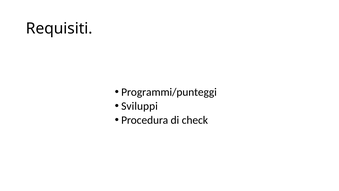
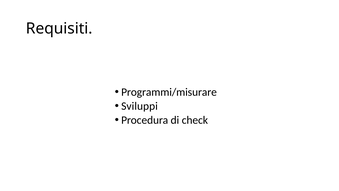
Programmi/punteggi: Programmi/punteggi -> Programmi/misurare (169, 92)
